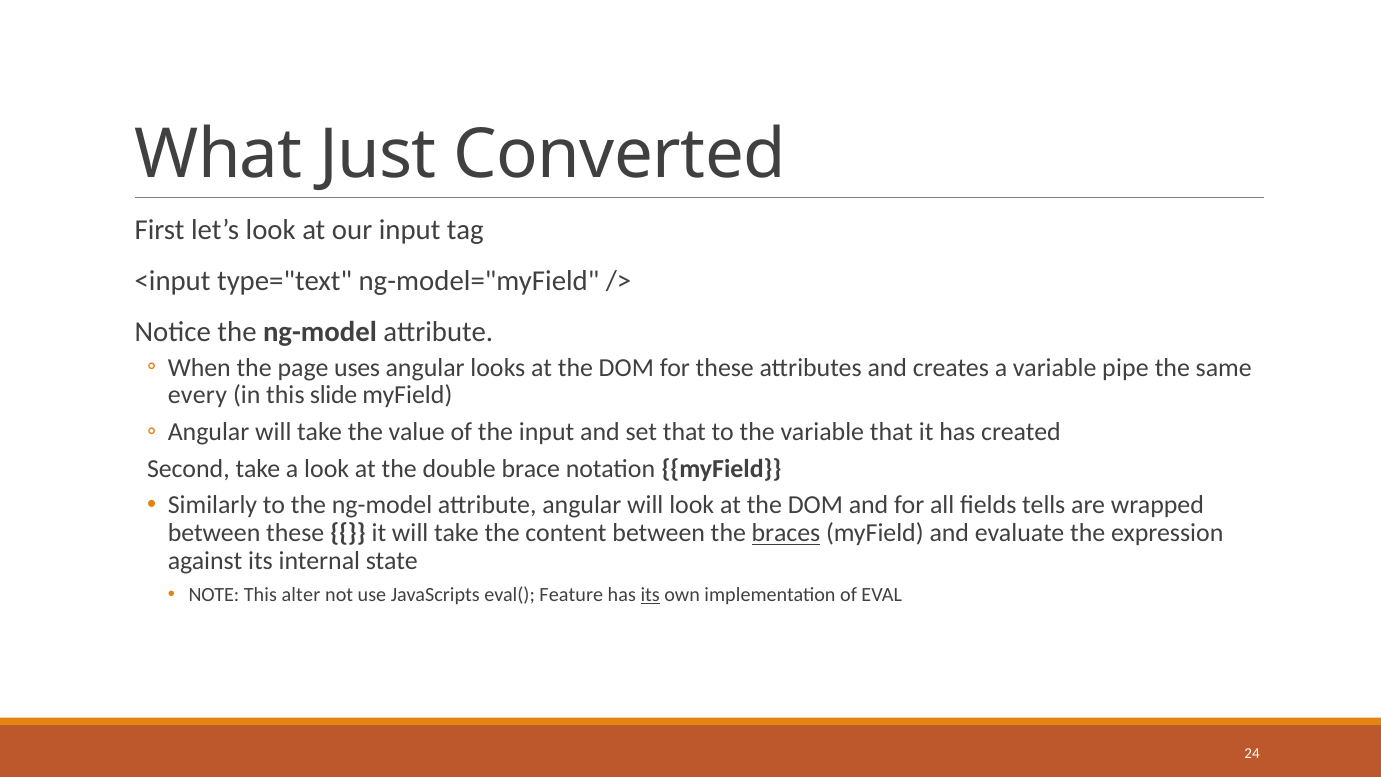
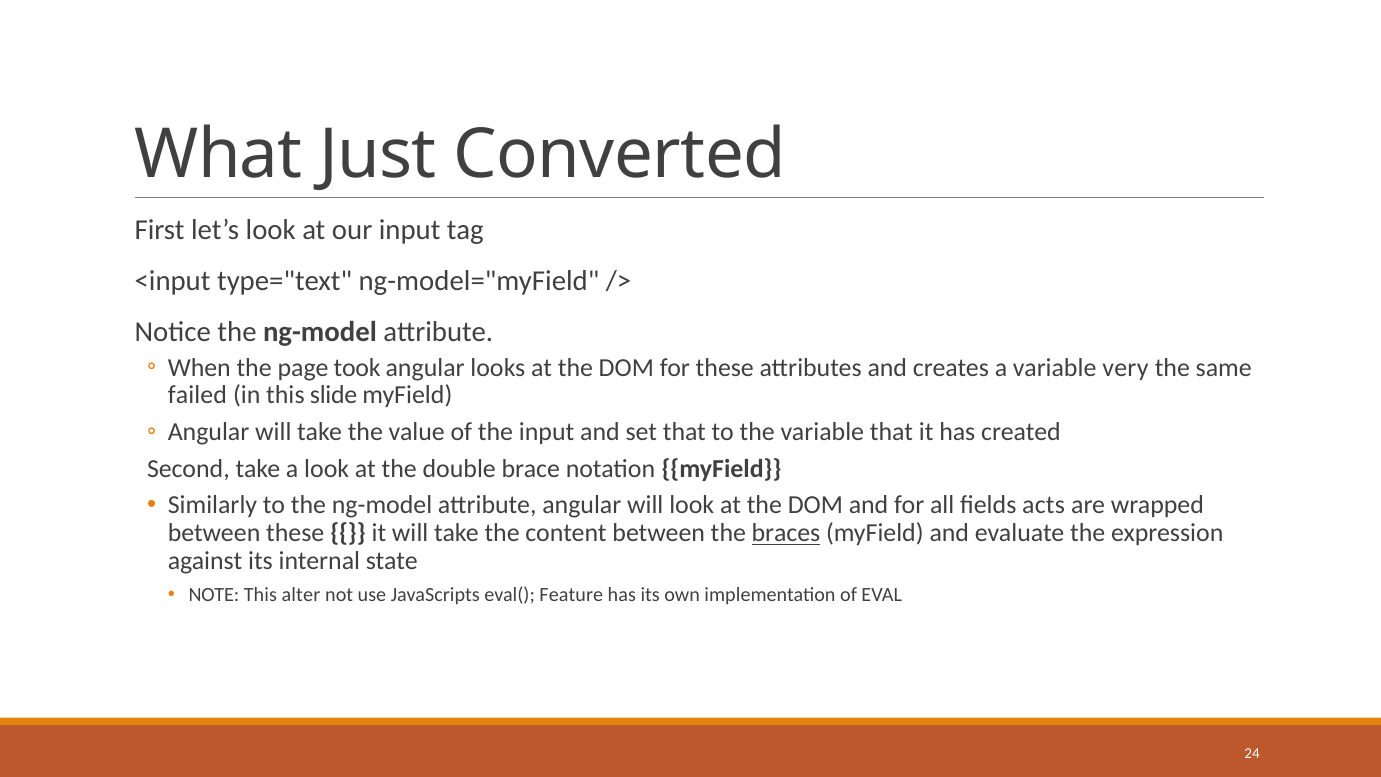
uses: uses -> took (357, 367)
pipe: pipe -> very (1125, 367)
every: every -> failed (197, 395)
tells: tells -> acts (1044, 505)
its underline: present -> none (650, 595)
